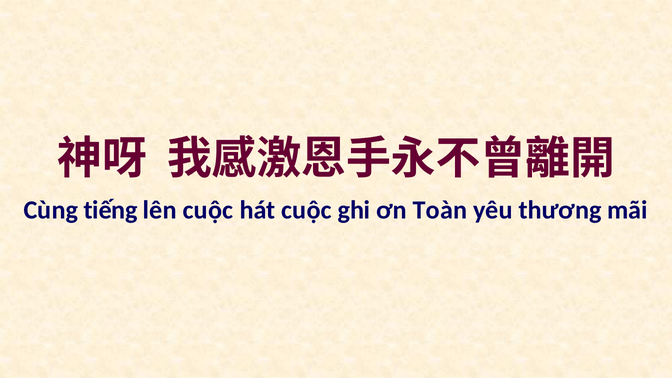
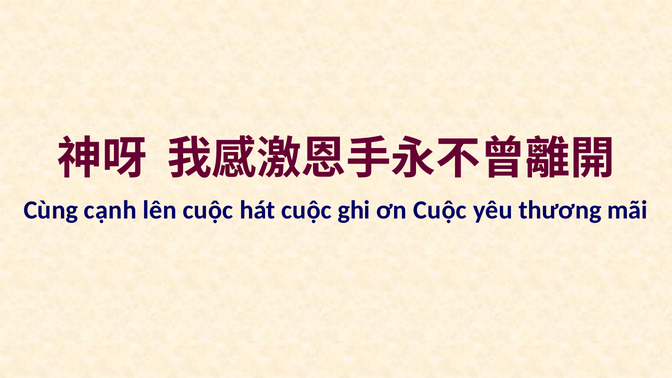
tiếng: tiếng -> cạnh (110, 210)
ơn Toàn: Toàn -> Cuộc (440, 210)
